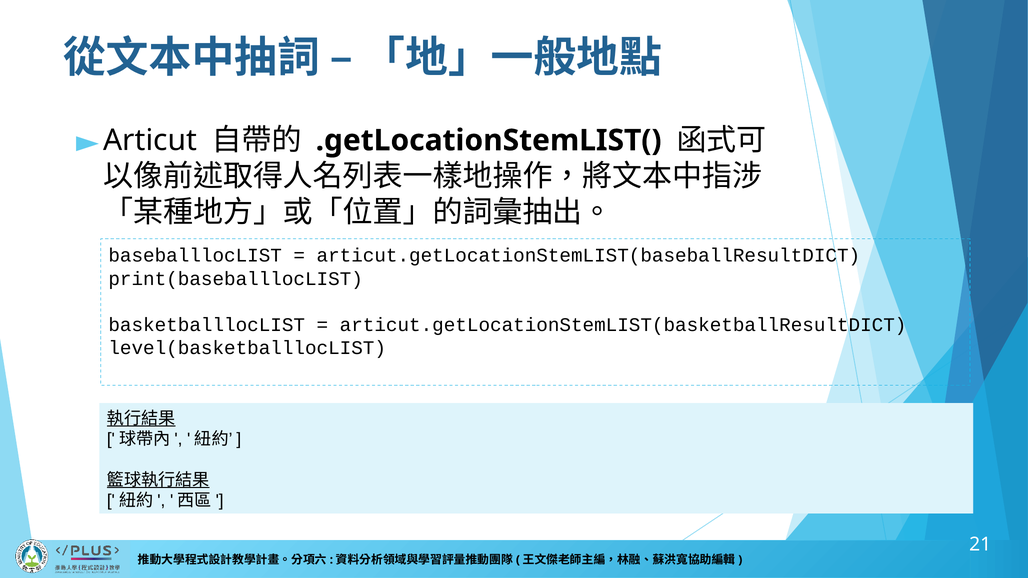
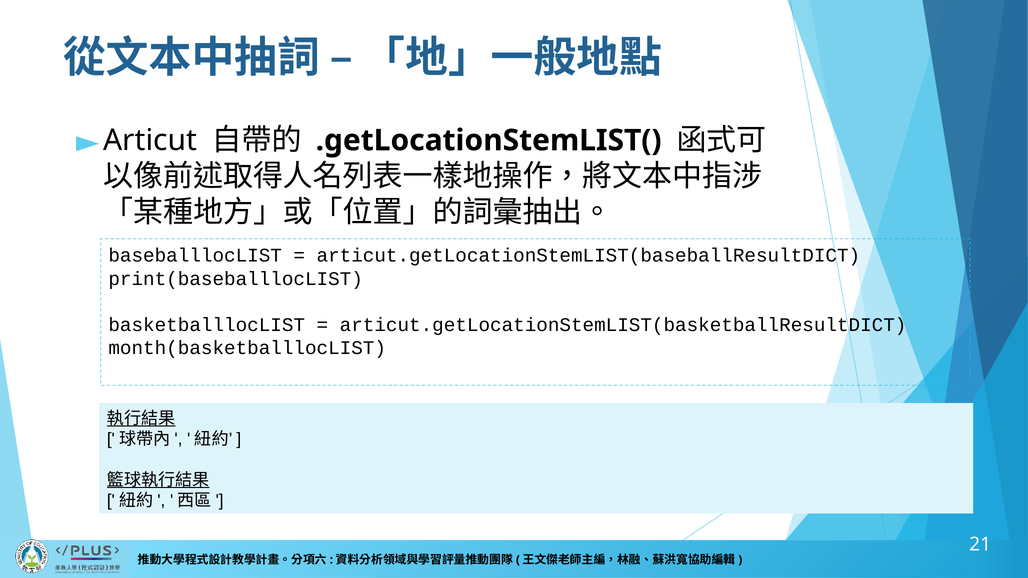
level(basketballlocLIST: level(basketballlocLIST -> month(basketballlocLIST (247, 348)
